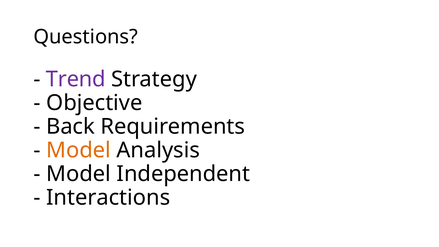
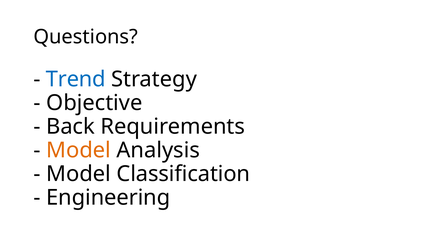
Trend colour: purple -> blue (76, 79)
Independent: Independent -> Classification (183, 174)
Interactions: Interactions -> Engineering (108, 198)
